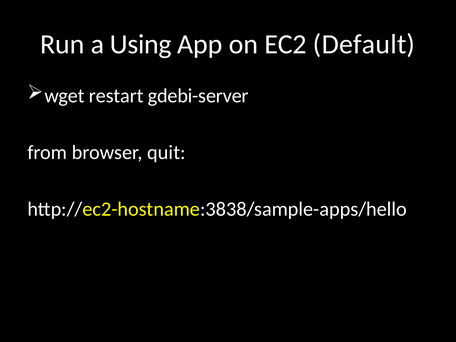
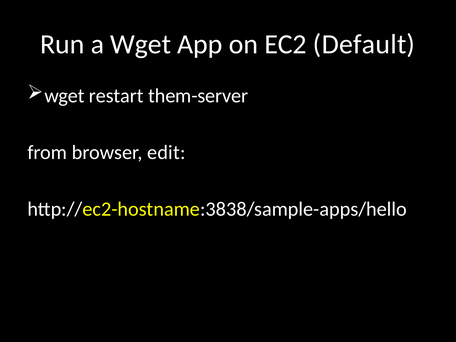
a Using: Using -> Wget (141, 44)
gdebi-server: gdebi-server -> them-server (198, 96)
quit: quit -> edit (166, 152)
